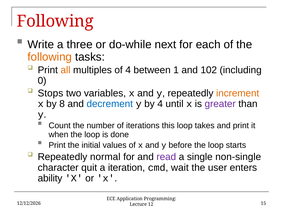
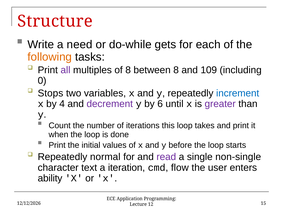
Following: Following -> Structure (55, 21)
three: three -> need (80, 44)
next: next -> gets (165, 44)
all colour: orange -> purple (65, 70)
of 4: 4 -> 8 (128, 70)
between 1: 1 -> 8 (176, 70)
102: 102 -> 109 (209, 70)
increment colour: orange -> blue (238, 93)
8: 8 -> 4 (62, 103)
decrement colour: blue -> purple (110, 103)
by 4: 4 -> 6 (160, 103)
quit: quit -> text (89, 167)
wait: wait -> flow (180, 167)
